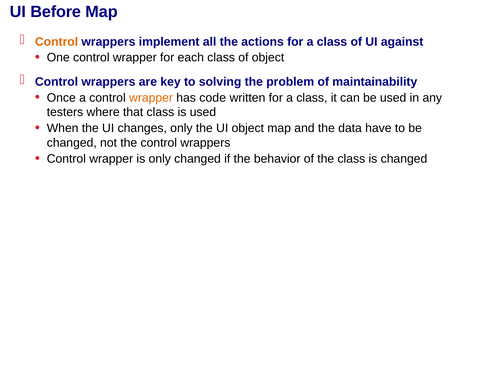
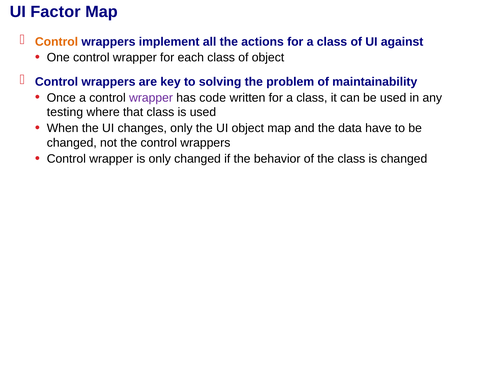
Before: Before -> Factor (55, 12)
wrapper colour: orange -> purple (151, 98)
testers: testers -> testing (65, 112)
